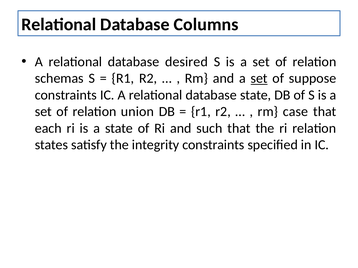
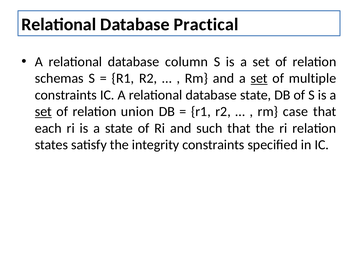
Columns: Columns -> Practical (206, 25)
desired: desired -> column (186, 62)
suppose: suppose -> multiple (313, 78)
set underline: none -> present (43, 112)
